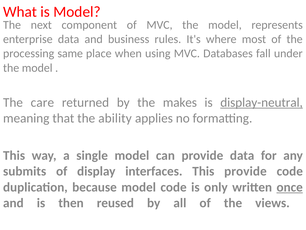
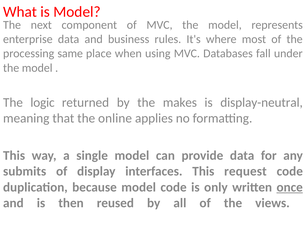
care: care -> logic (42, 102)
display-neutral underline: present -> none (262, 102)
ability: ability -> online (115, 118)
This provide: provide -> request (245, 171)
